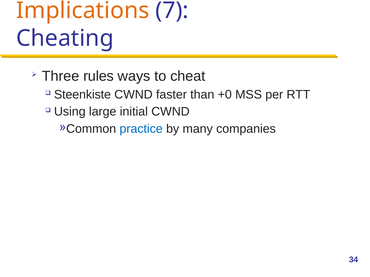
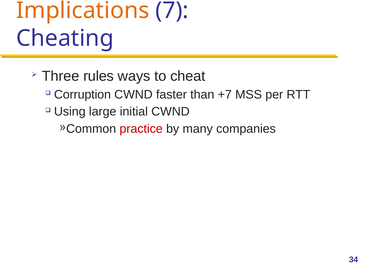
Steenkiste: Steenkiste -> Corruption (82, 95)
+0: +0 -> +7 (225, 95)
practice colour: blue -> red (141, 129)
